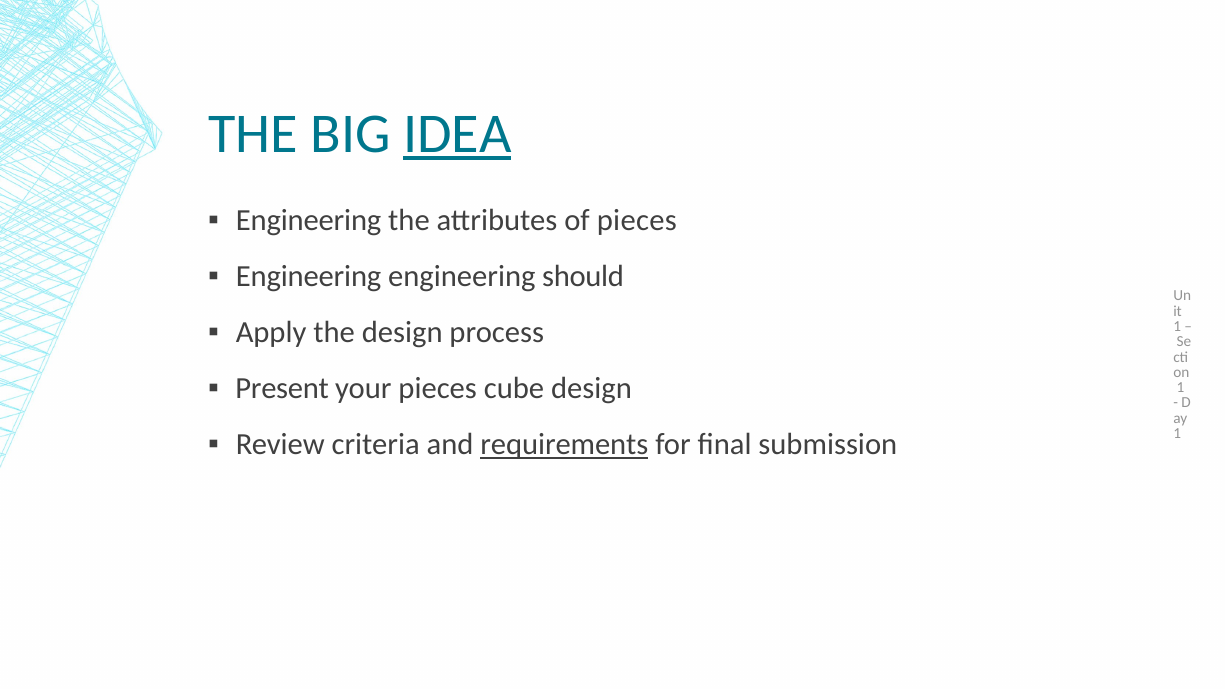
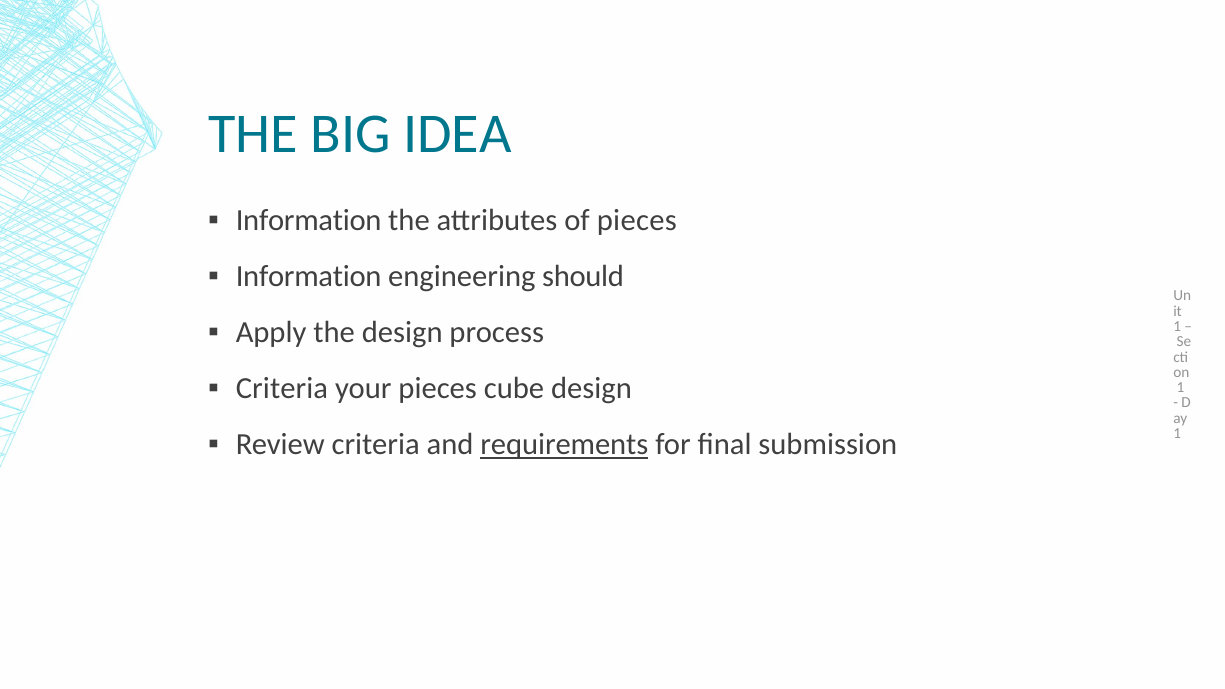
IDEA underline: present -> none (457, 134)
Engineering: Engineering -> Information (309, 221)
Engineering: Engineering -> Information (309, 277)
Present: Present -> Criteria (282, 389)
